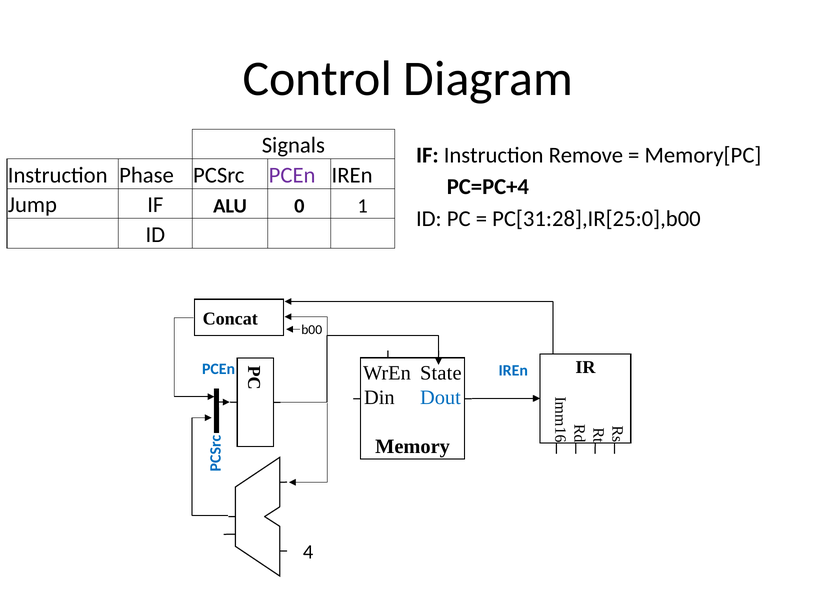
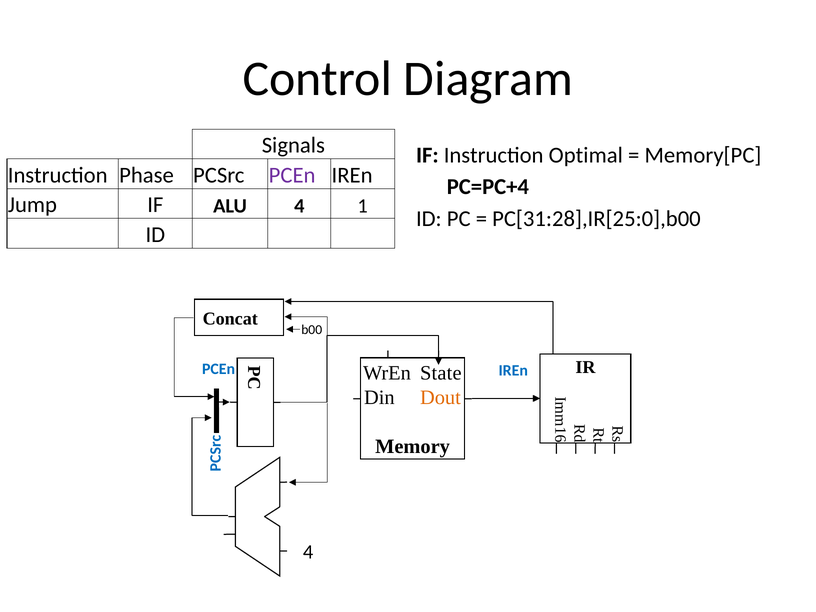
Remove: Remove -> Optimal (586, 155)
ALU 0: 0 -> 4 (299, 206)
Dout colour: blue -> orange (440, 398)
